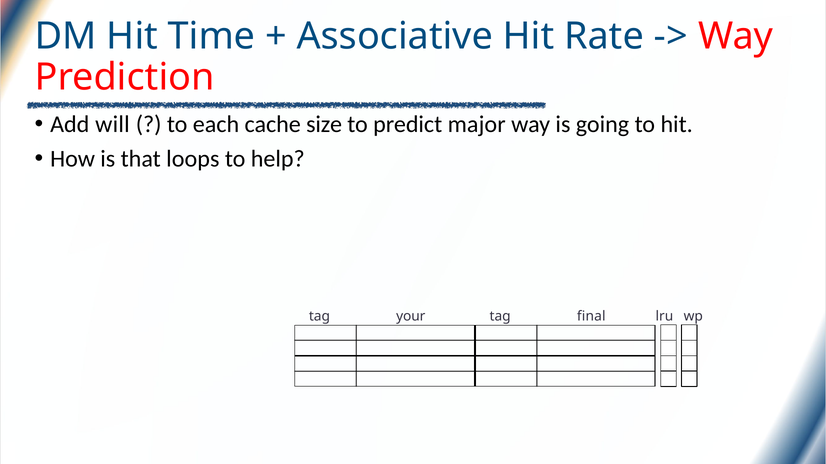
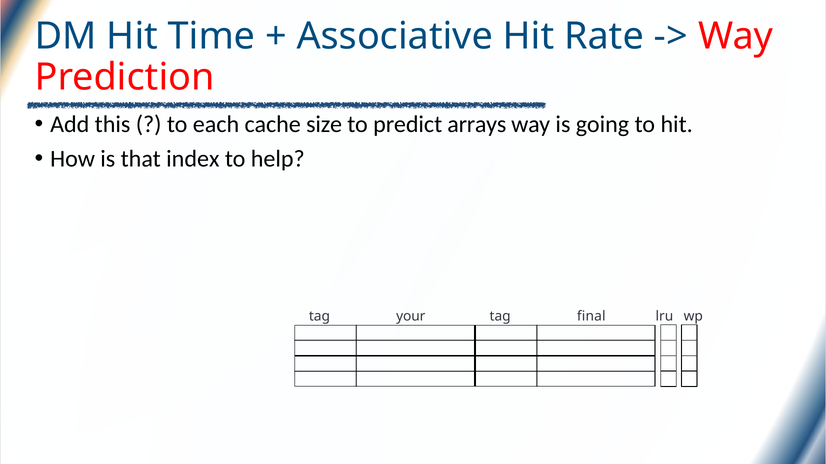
will: will -> this (113, 124)
major: major -> arrays (477, 124)
loops: loops -> index (193, 159)
